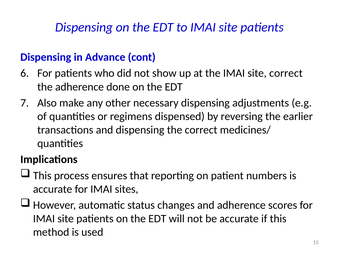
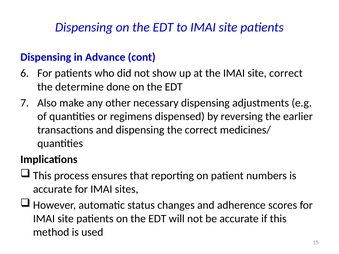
the adherence: adherence -> determine (79, 87)
